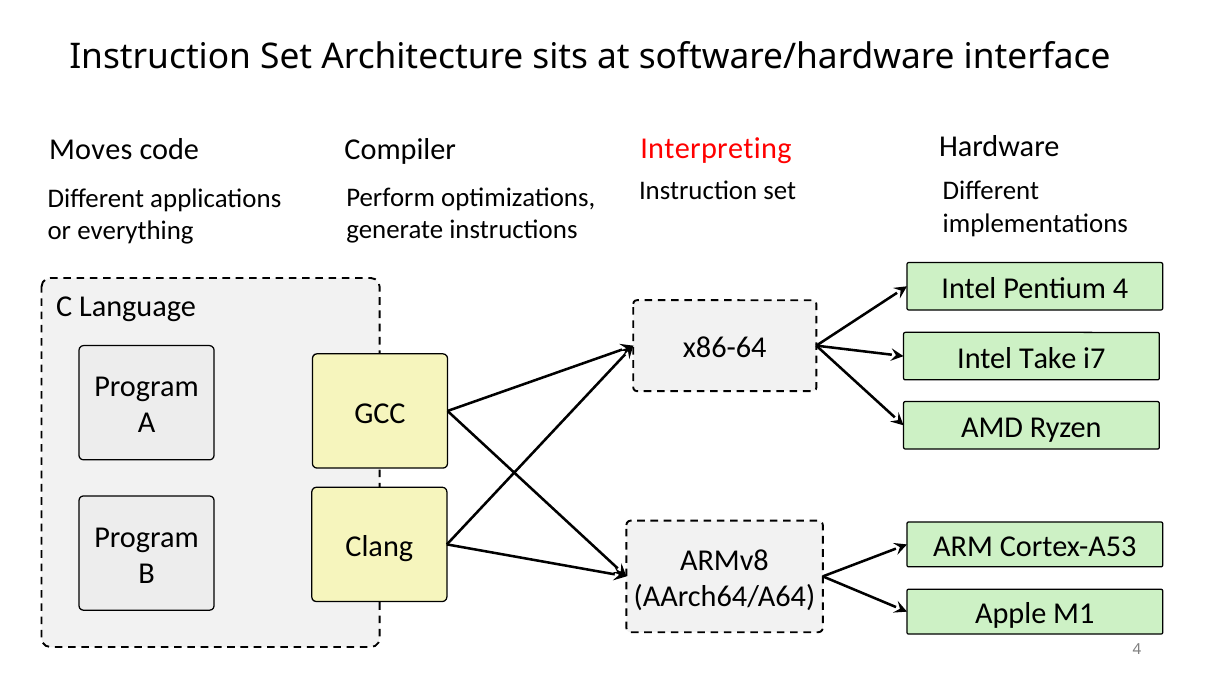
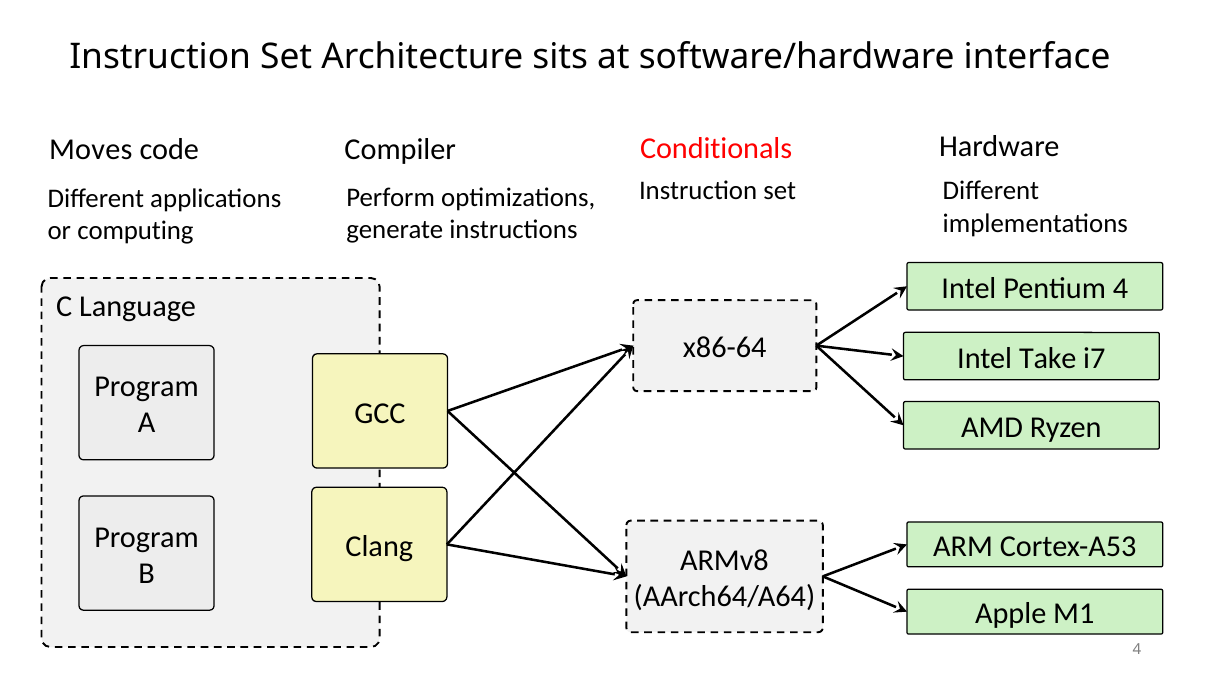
Interpreting: Interpreting -> Conditionals (716, 149)
everything: everything -> computing (135, 231)
